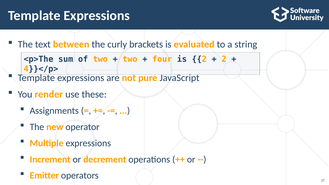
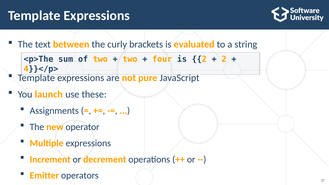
render: render -> launch (49, 94)
